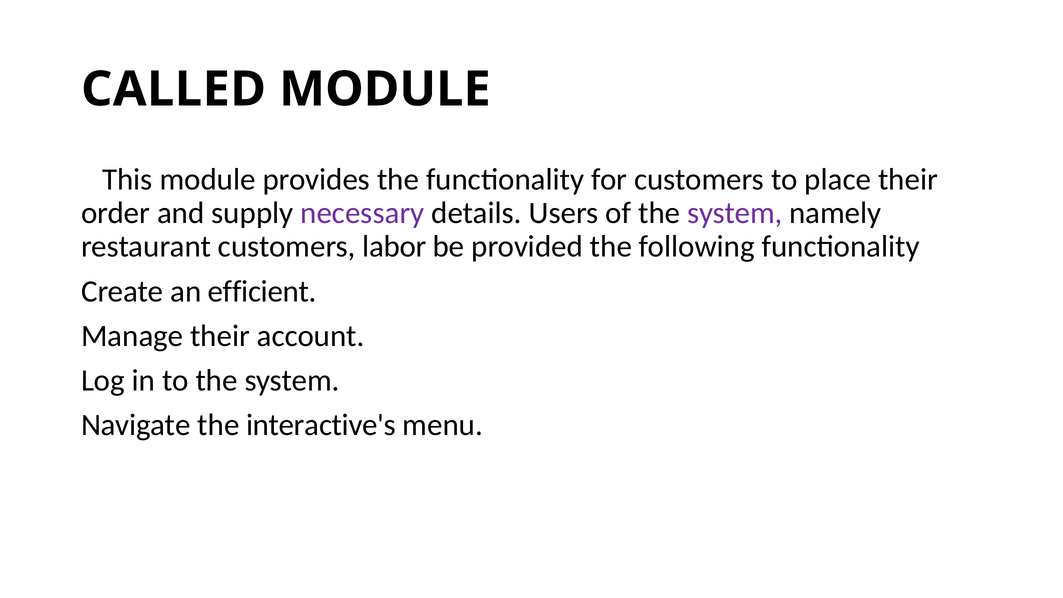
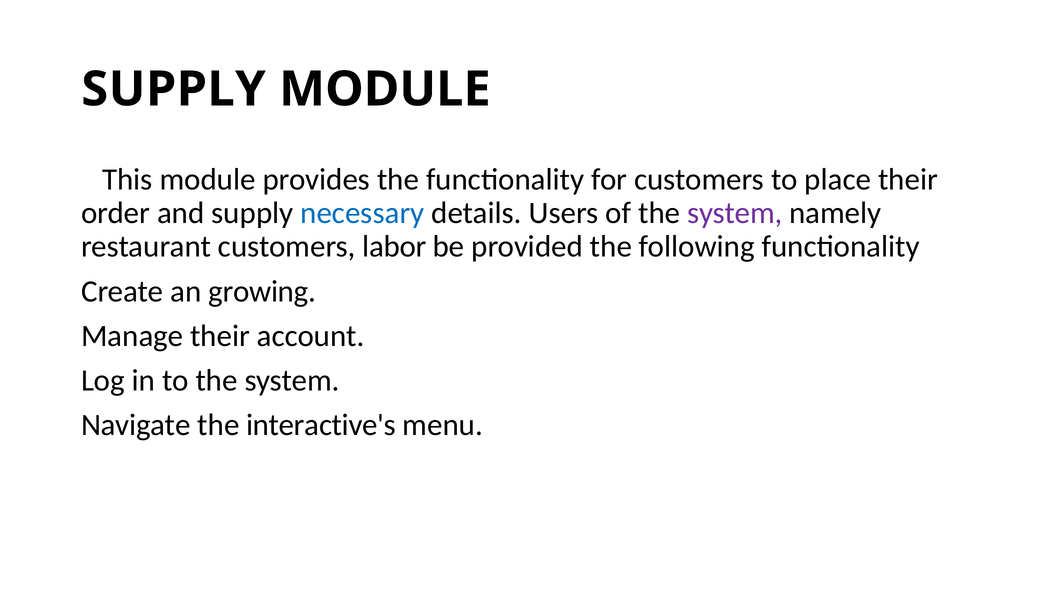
CALLED: CALLED -> SUPPLY (174, 89)
necessary colour: purple -> blue (362, 213)
efficient: efficient -> growing (262, 291)
